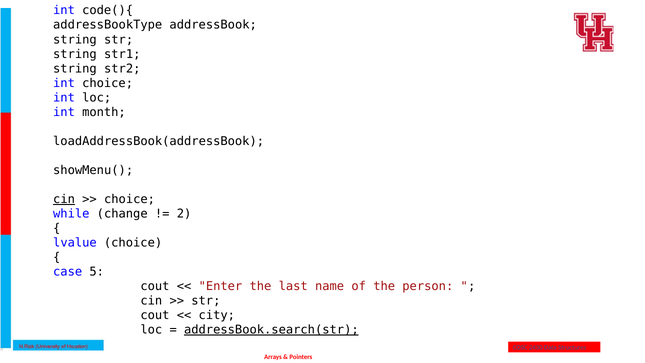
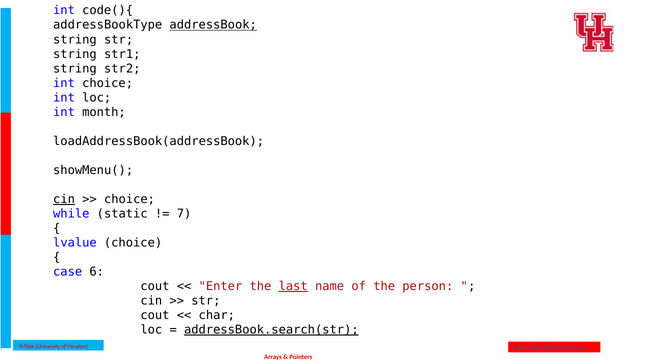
addressBook underline: none -> present (213, 25)
change: change -> static (122, 214)
2: 2 -> 7 (184, 214)
5: 5 -> 6 (97, 272)
last underline: none -> present (293, 286)
city: city -> char (217, 315)
